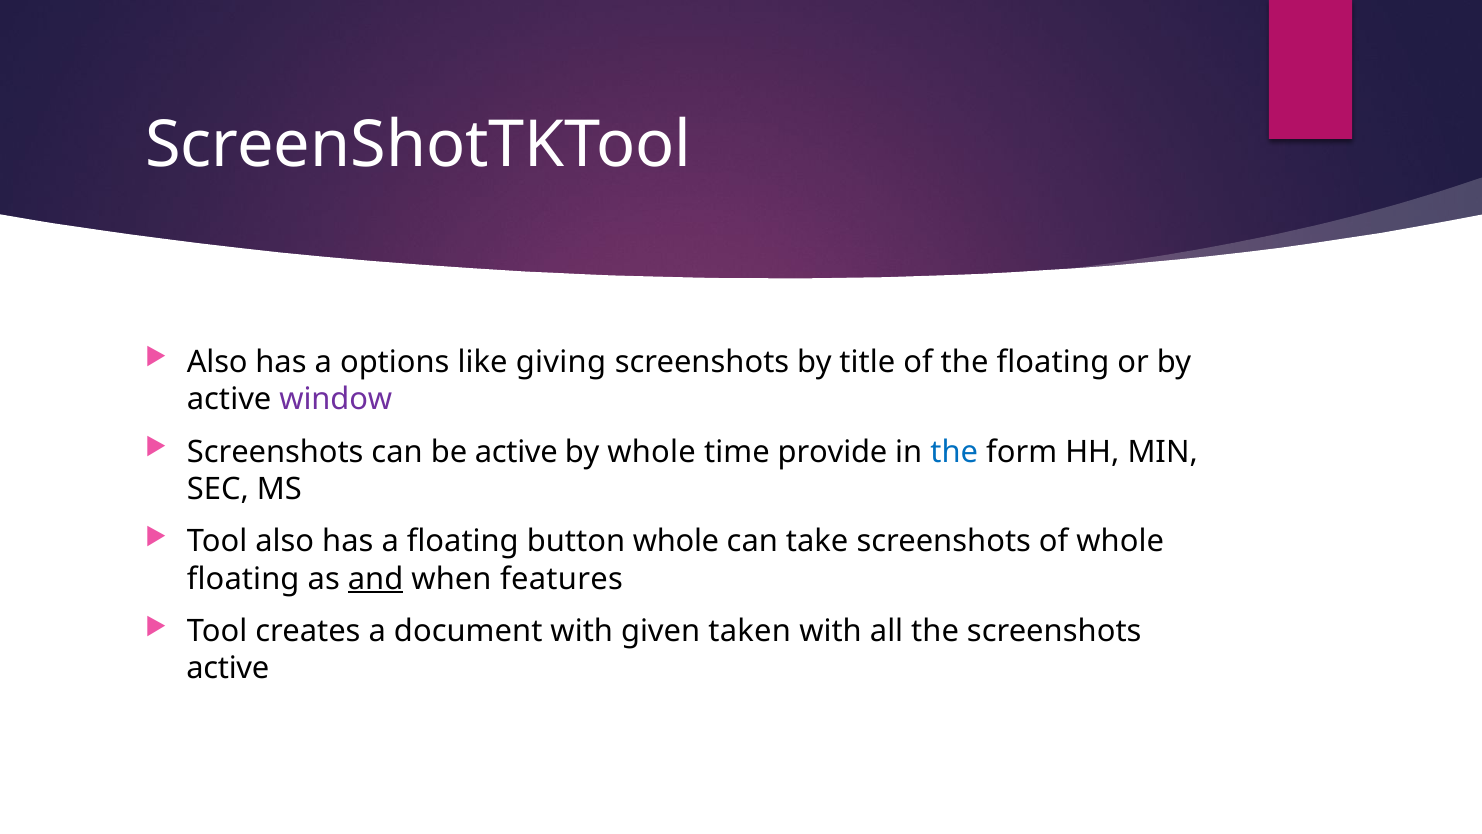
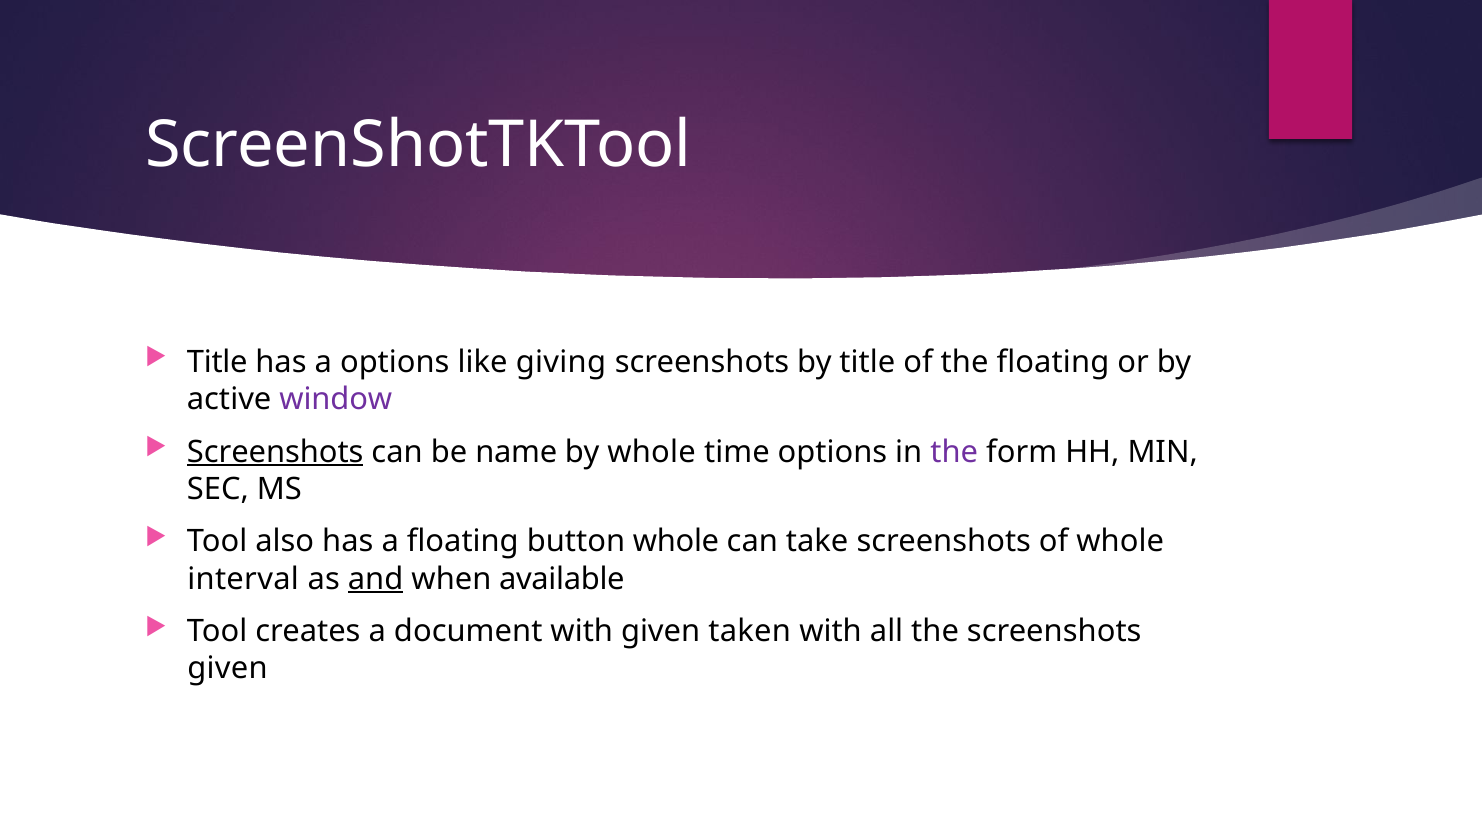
Also: Also -> Title (217, 362)
Screenshots underline: none -> present (275, 452)
be active: active -> name (516, 452)
time provide: provide -> options (832, 452)
the colour: blue -> purple (954, 452)
floating: floating -> interval (243, 579)
features: features -> available (562, 579)
active: active -> given (228, 668)
